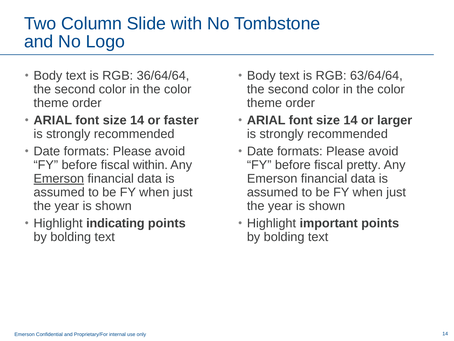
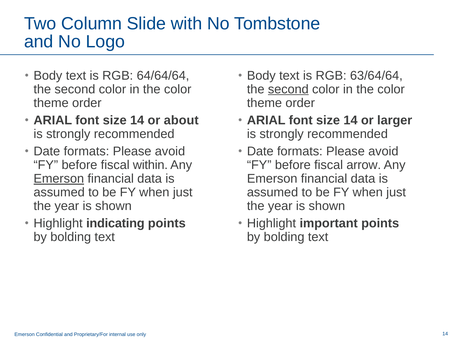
36/64/64: 36/64/64 -> 64/64/64 (163, 76)
second underline: none -> present (288, 89)
faster: faster -> about (181, 120)
pretty: pretty -> arrow (364, 165)
